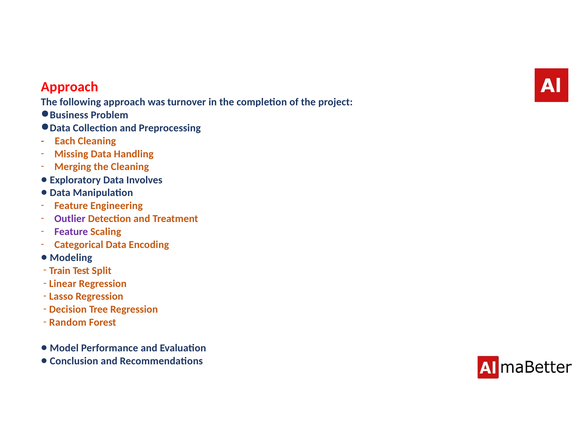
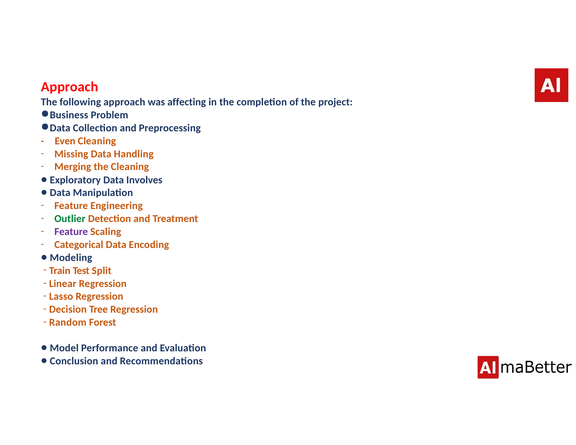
turnover: turnover -> affecting (187, 102)
Each: Each -> Even (65, 141)
Outlier colour: purple -> green (70, 219)
